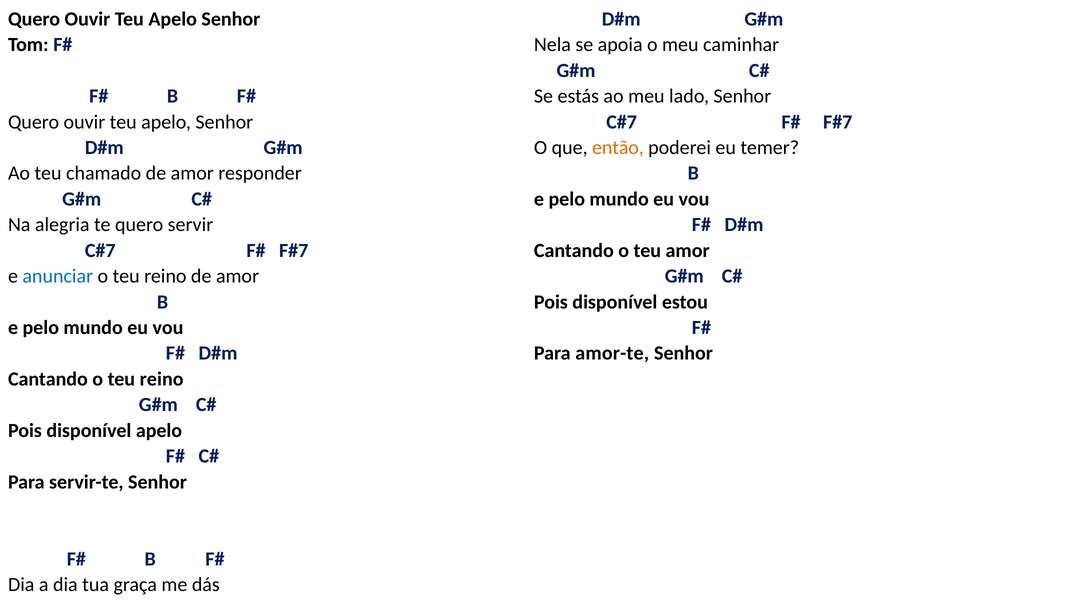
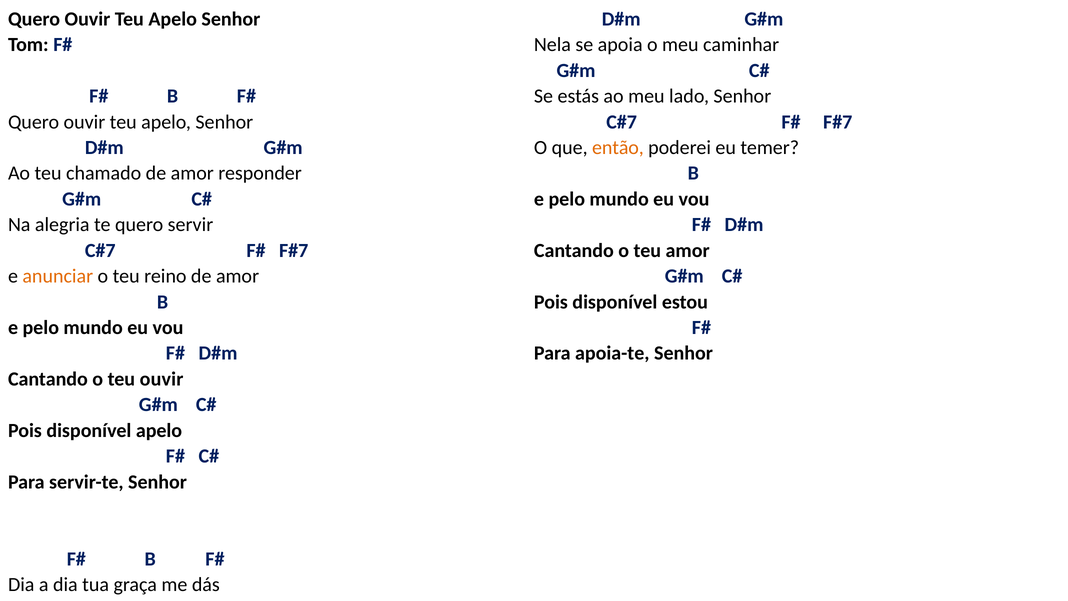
anunciar colour: blue -> orange (58, 276)
amor-te: amor-te -> apoia-te (612, 353)
Cantando o teu reino: reino -> ouvir (162, 379)
